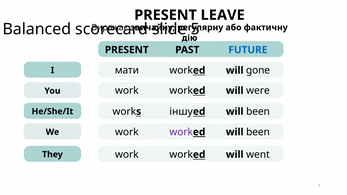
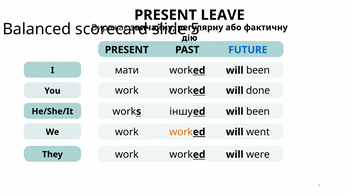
gone: gone -> been (258, 70)
were: were -> done (258, 91)
work colour: purple -> orange (181, 132)
been: been -> went (258, 132)
went: went -> were (258, 155)
